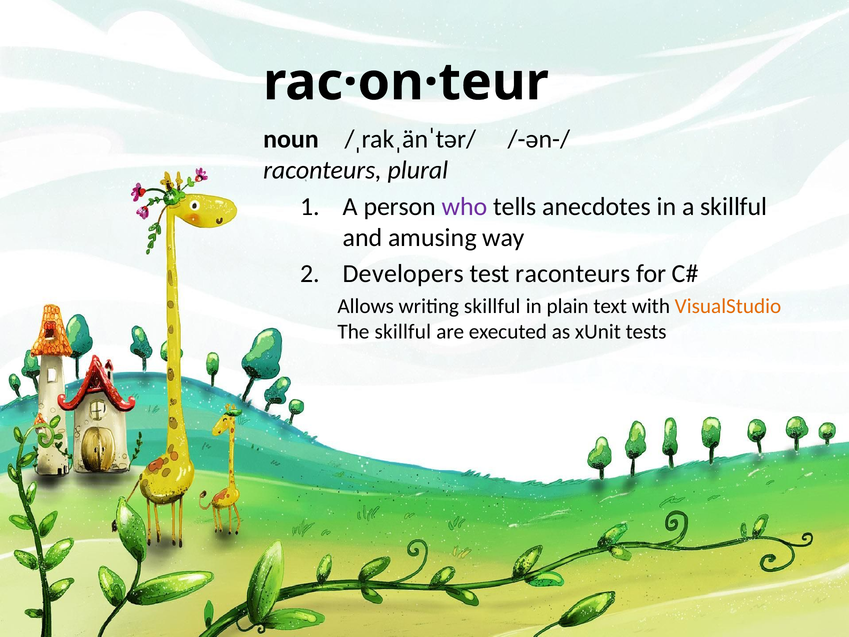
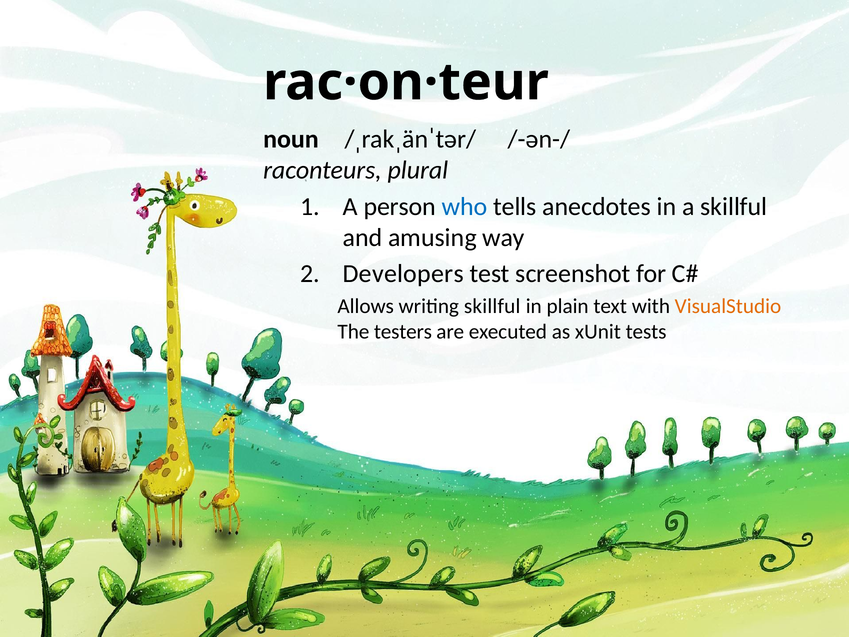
who colour: purple -> blue (465, 206)
test raconteurs: raconteurs -> screenshot (573, 274)
The skillful: skillful -> testers (403, 331)
